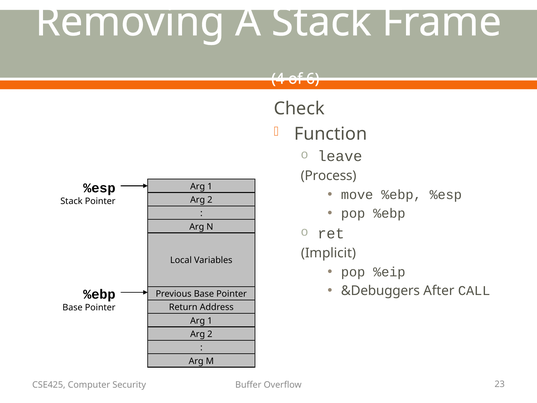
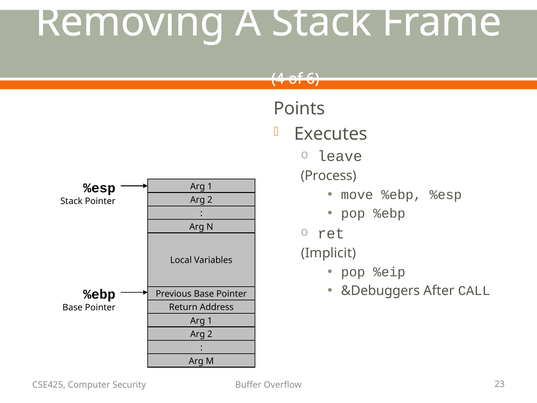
Check: Check -> Points (299, 109)
Function: Function -> Executes (331, 134)
